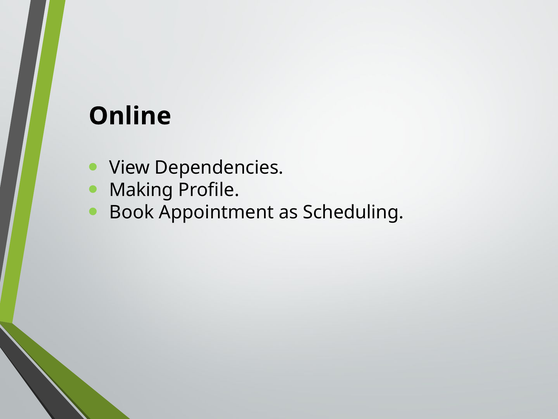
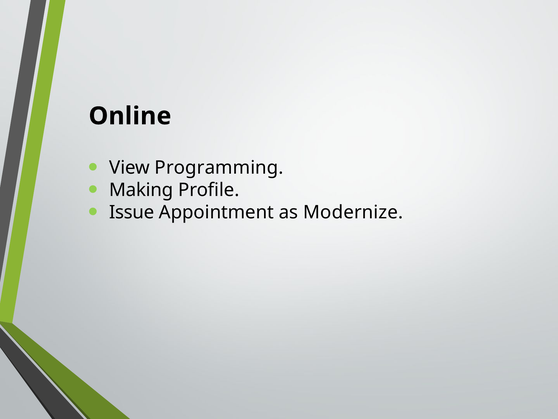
Dependencies: Dependencies -> Programming (219, 168)
Book: Book -> Issue (132, 212)
Scheduling: Scheduling -> Modernize (353, 212)
